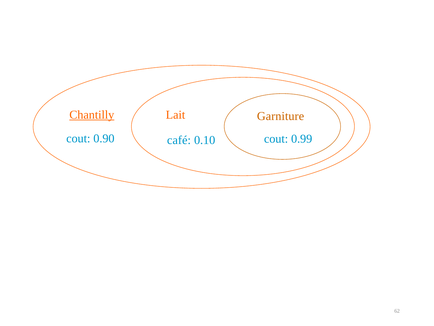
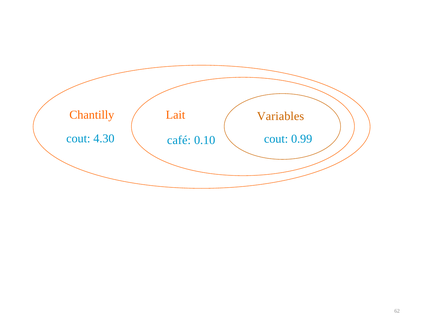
Chantilly underline: present -> none (92, 115)
Garniture: Garniture -> Variables (281, 116)
0.90: 0.90 -> 4.30 (104, 138)
